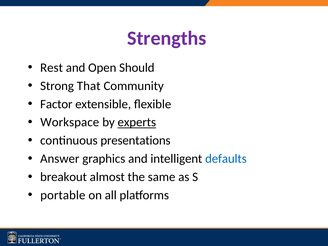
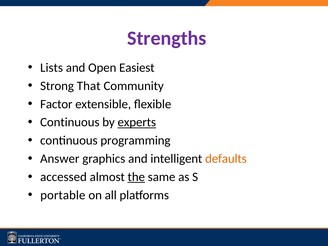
Rest: Rest -> Lists (52, 68)
Should: Should -> Easiest (137, 68)
Workspace: Workspace -> Continuous (70, 122)
presentations: presentations -> programming (135, 141)
defaults colour: blue -> orange (226, 159)
breakout: breakout -> accessed (63, 177)
the underline: none -> present (136, 177)
